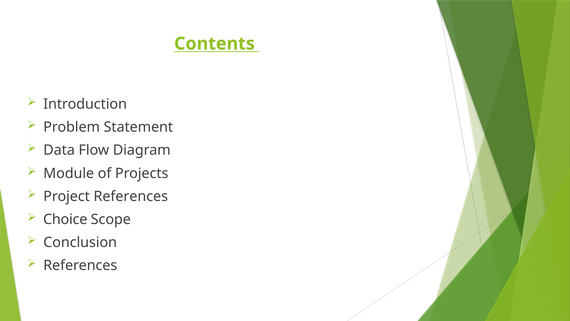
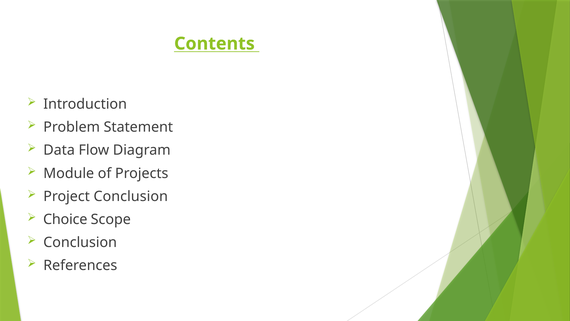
Project References: References -> Conclusion (131, 196)
